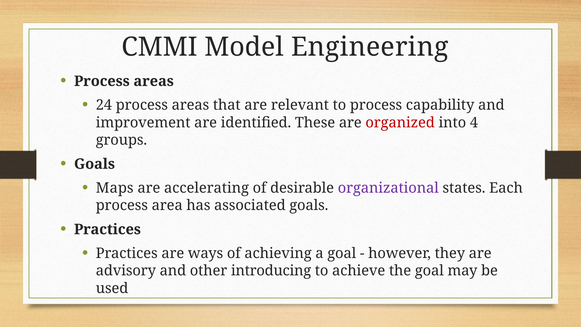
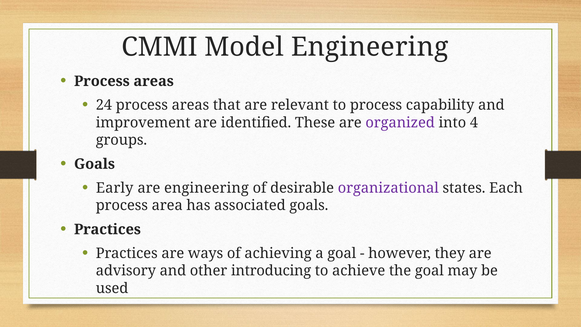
organized colour: red -> purple (400, 123)
Maps: Maps -> Early (115, 188)
are accelerating: accelerating -> engineering (206, 188)
